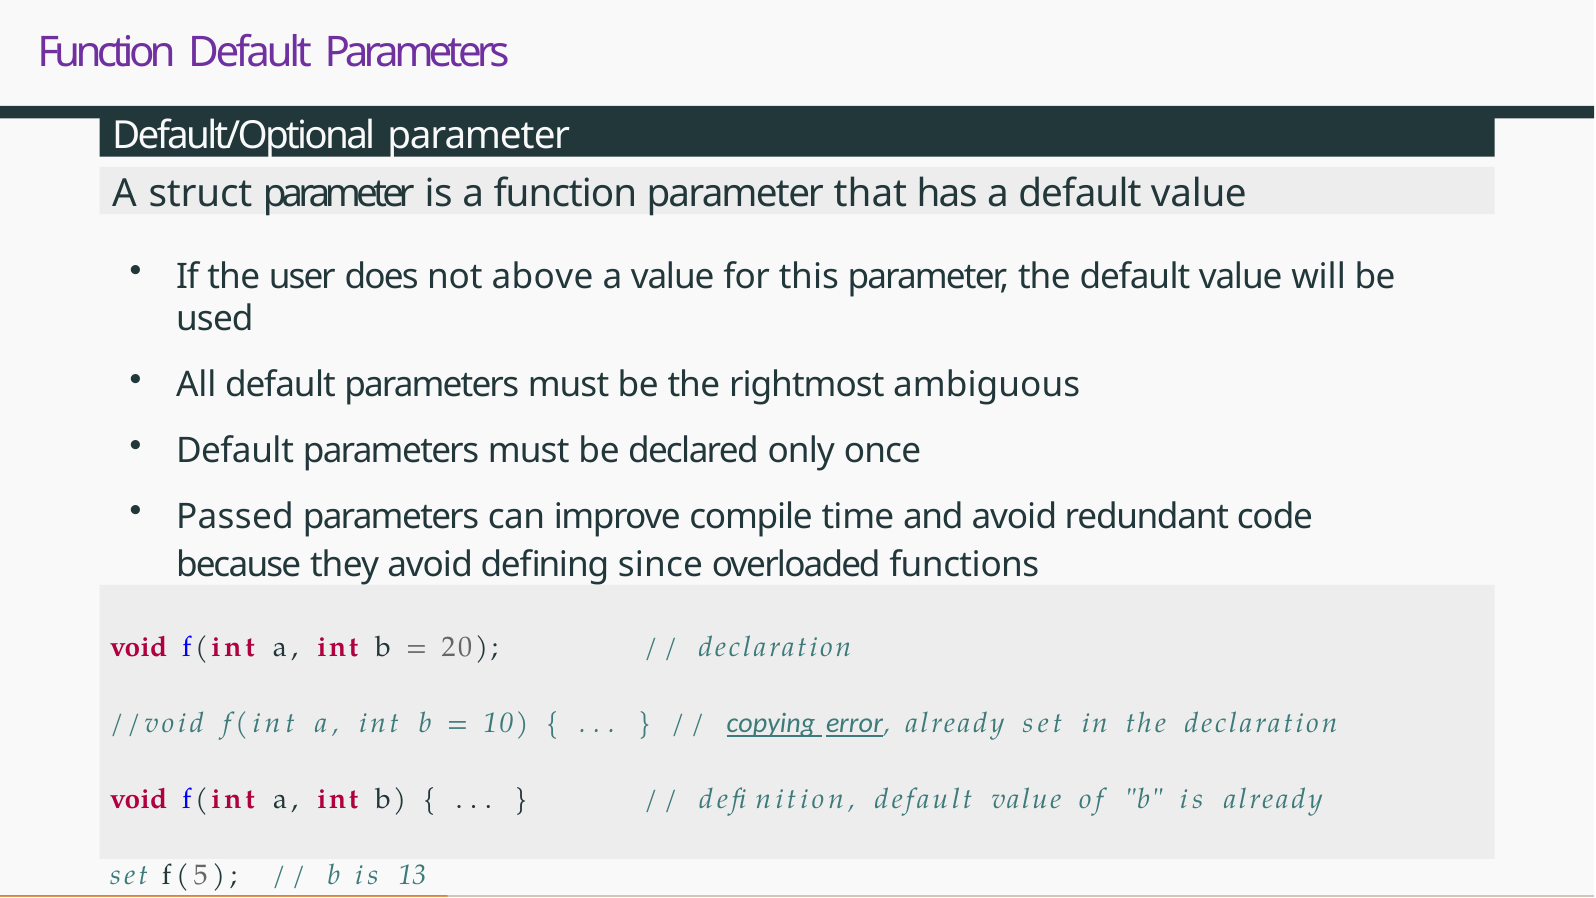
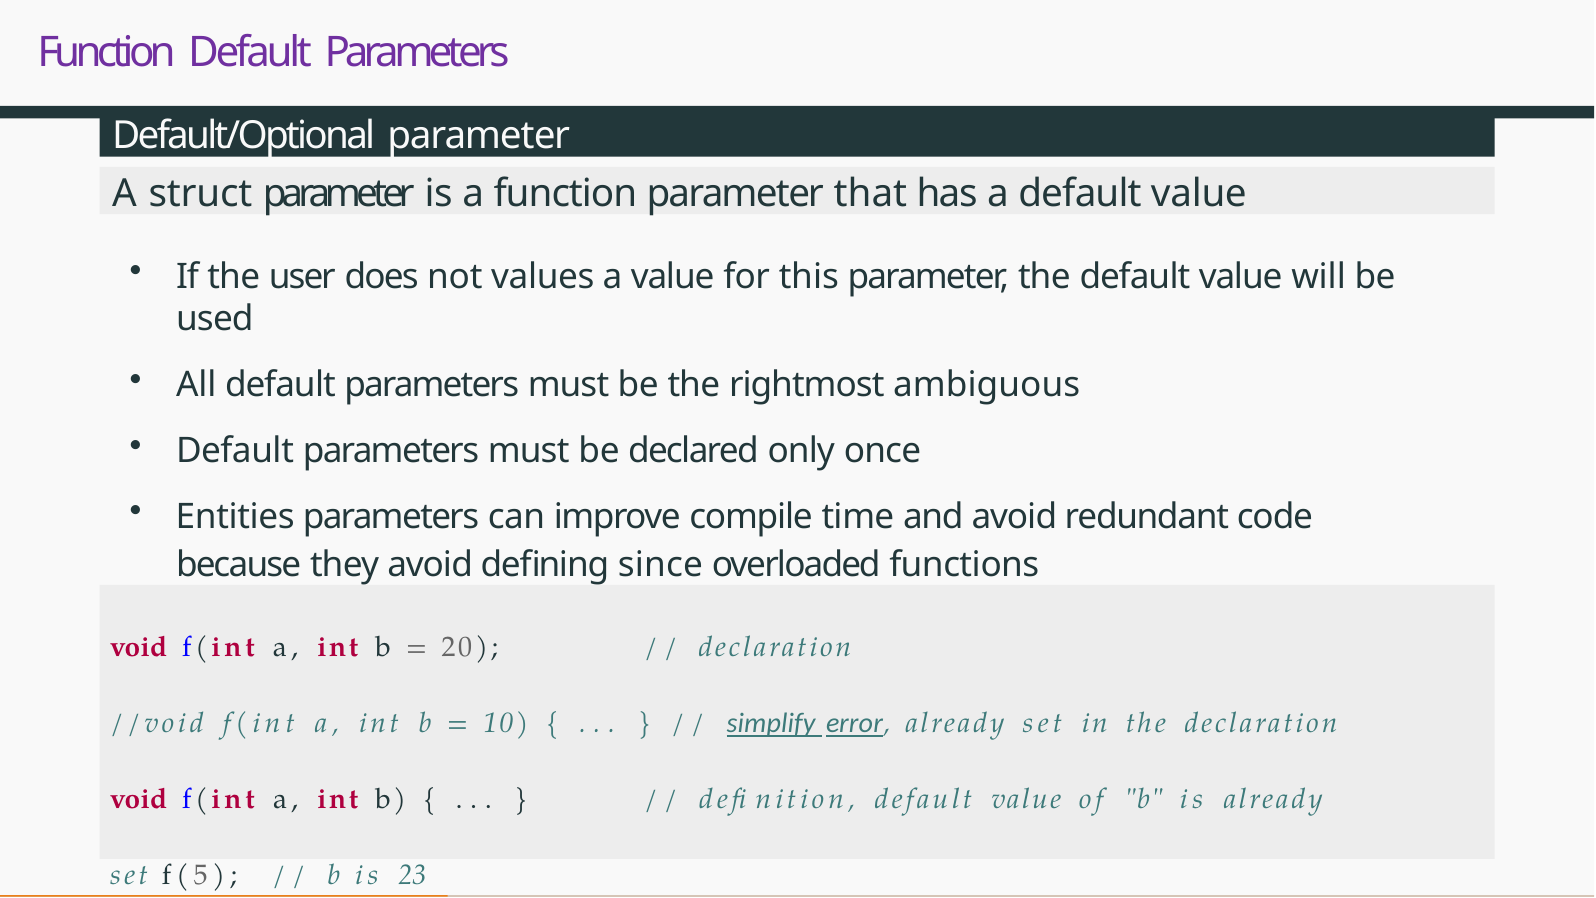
above: above -> values (543, 277)
Passed: Passed -> Entities (235, 517)
copying: copying -> simplify (771, 724)
13: 13 -> 23 (412, 876)
